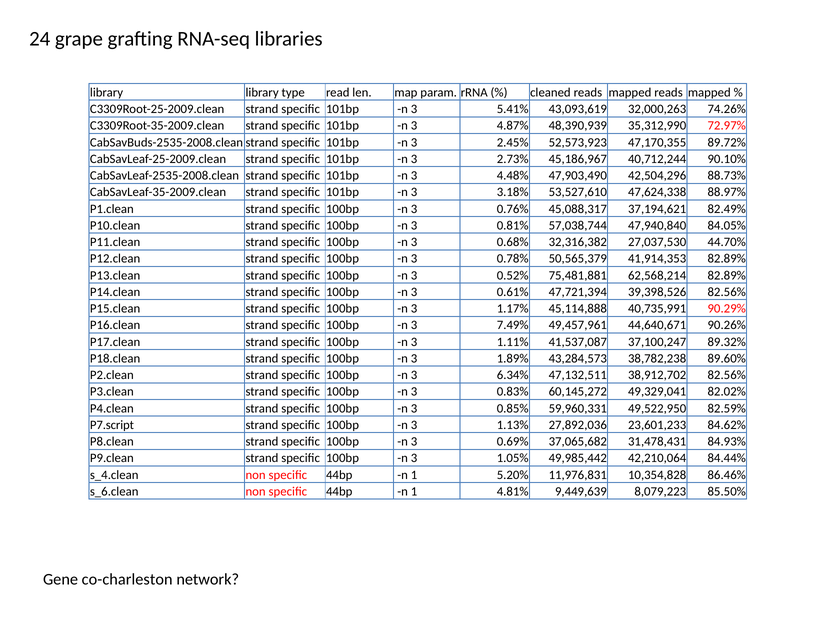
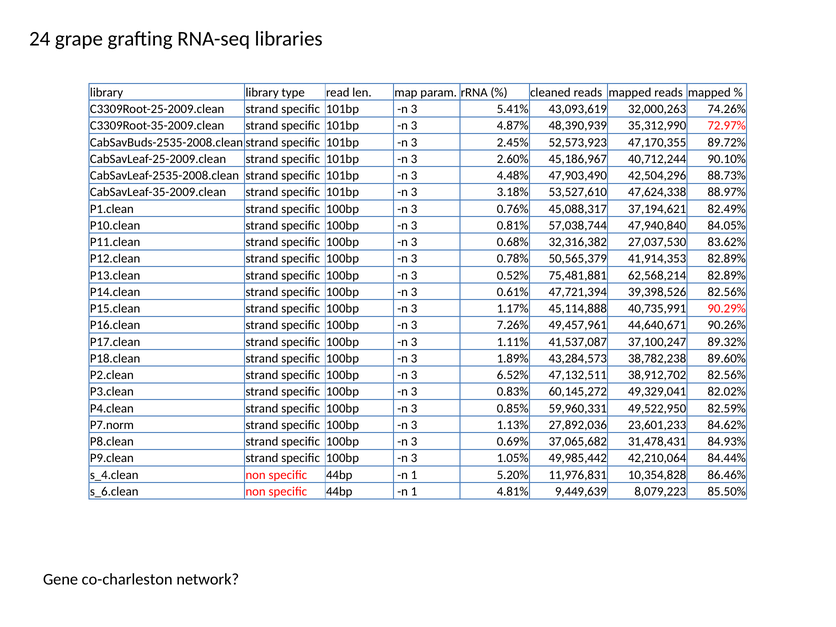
2.73%: 2.73% -> 2.60% (513, 159)
44.70%: 44.70% -> 83.62% (727, 242)
7.49%: 7.49% -> 7.26% (513, 325)
6.34%: 6.34% -> 6.52% (513, 375)
P7.script: P7.script -> P7.norm (112, 425)
